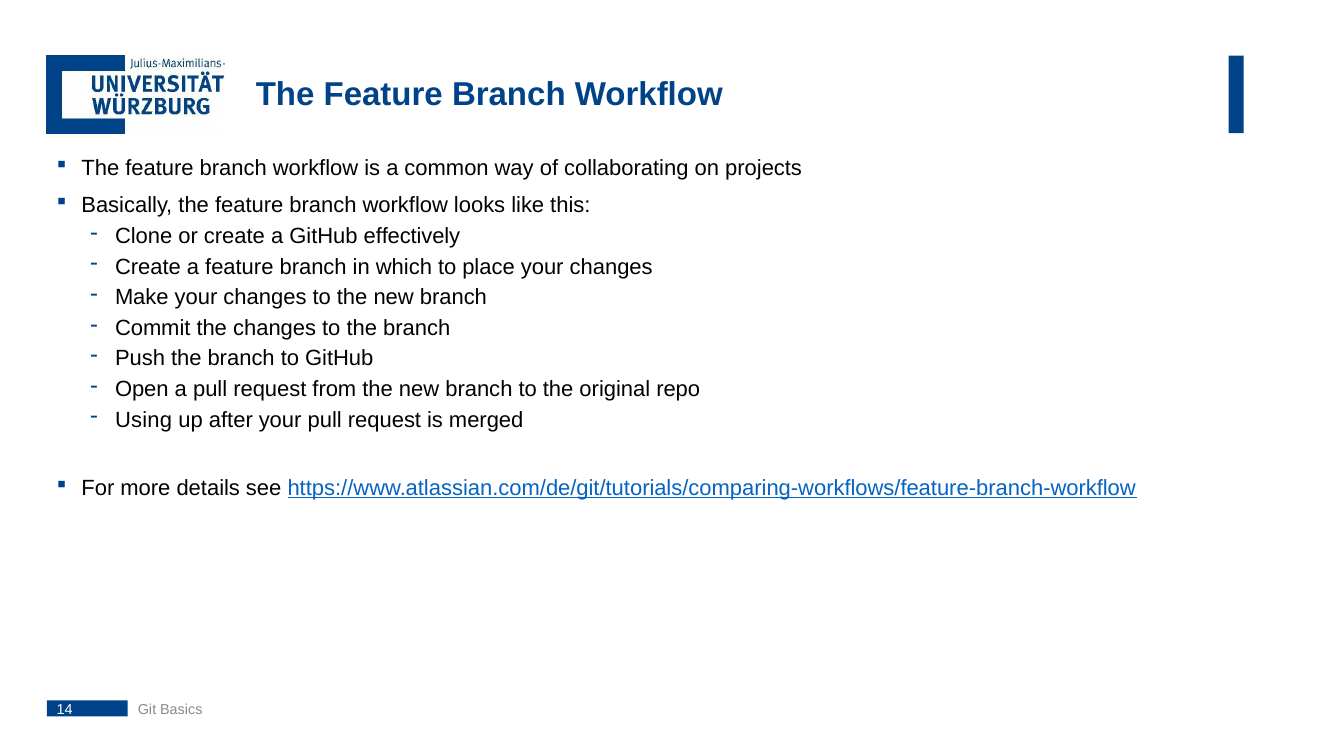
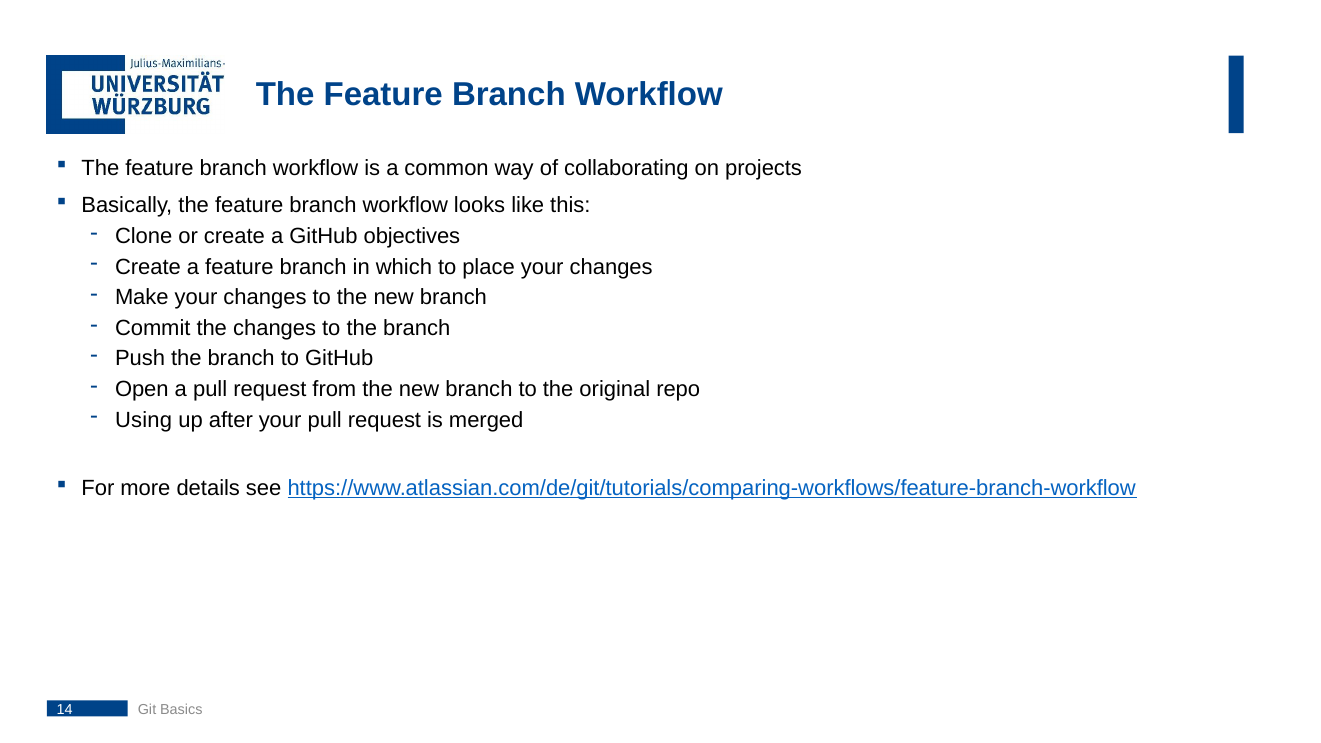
effectively: effectively -> objectives (412, 236)
